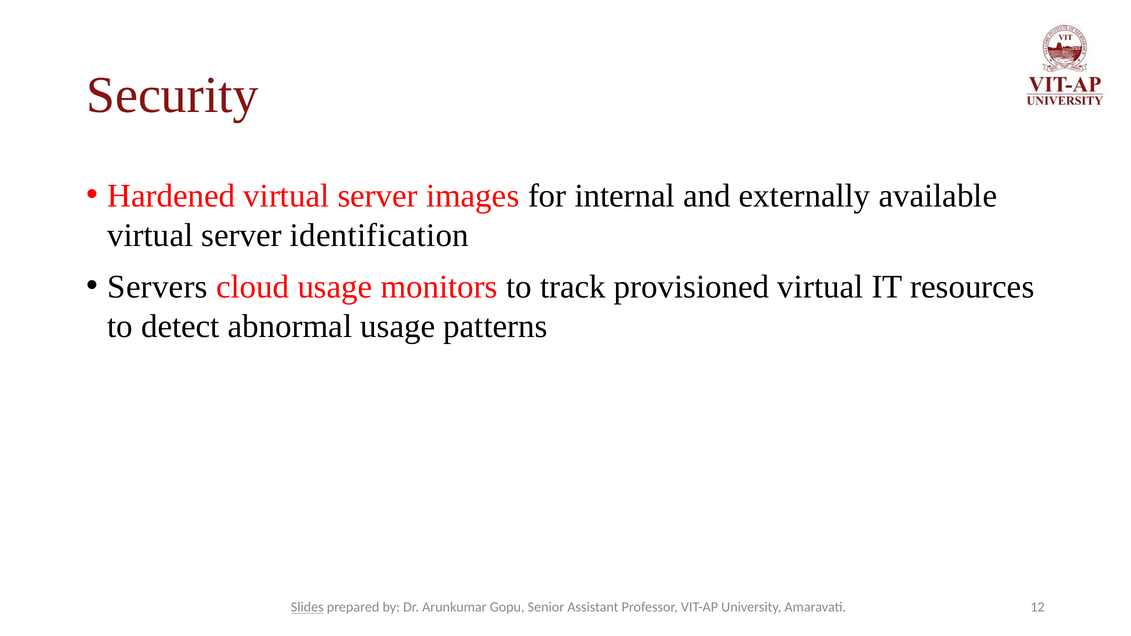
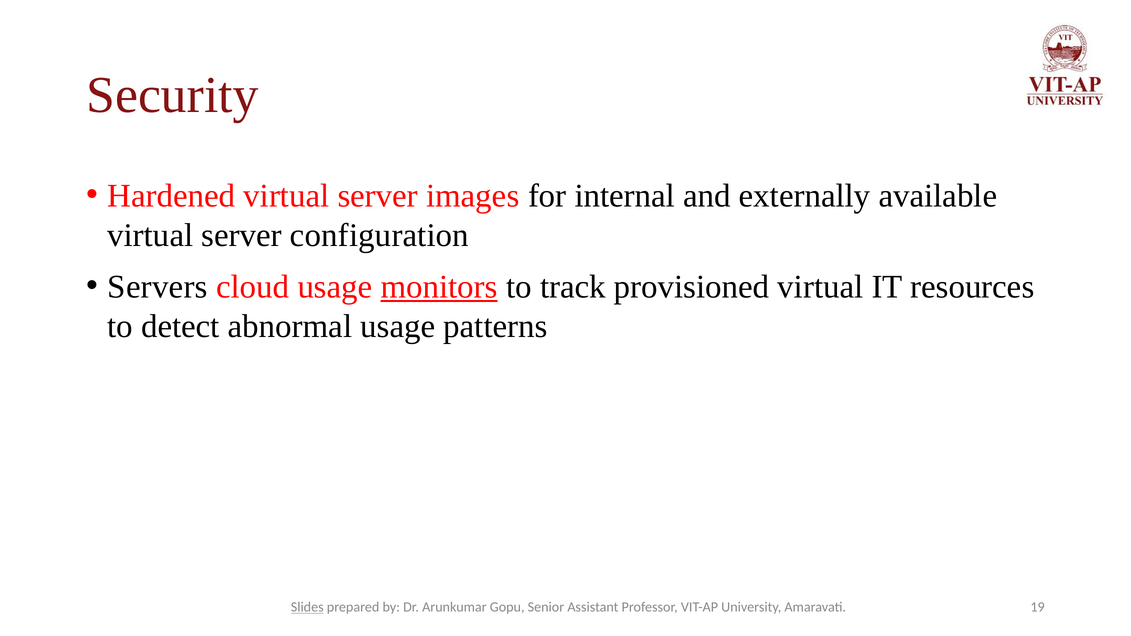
identification: identification -> configuration (379, 235)
monitors underline: none -> present (439, 287)
12: 12 -> 19 (1038, 607)
